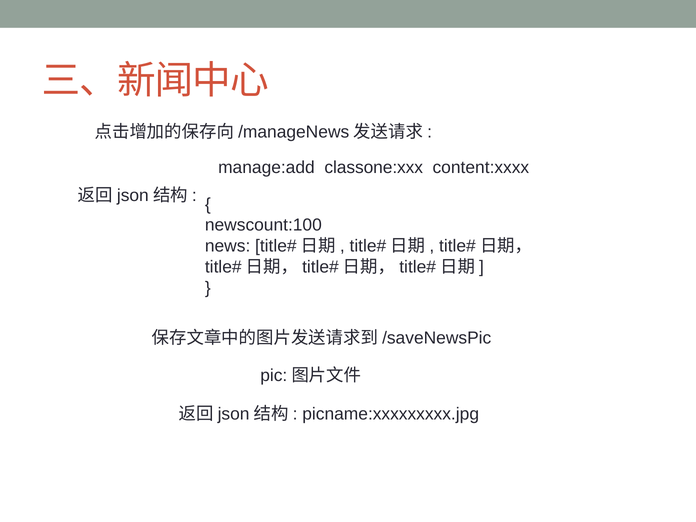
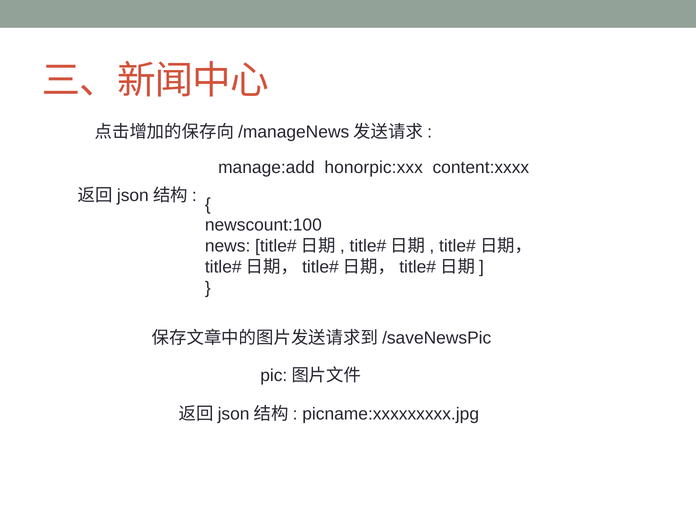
classone:xxx: classone:xxx -> honorpic:xxx (374, 167)
